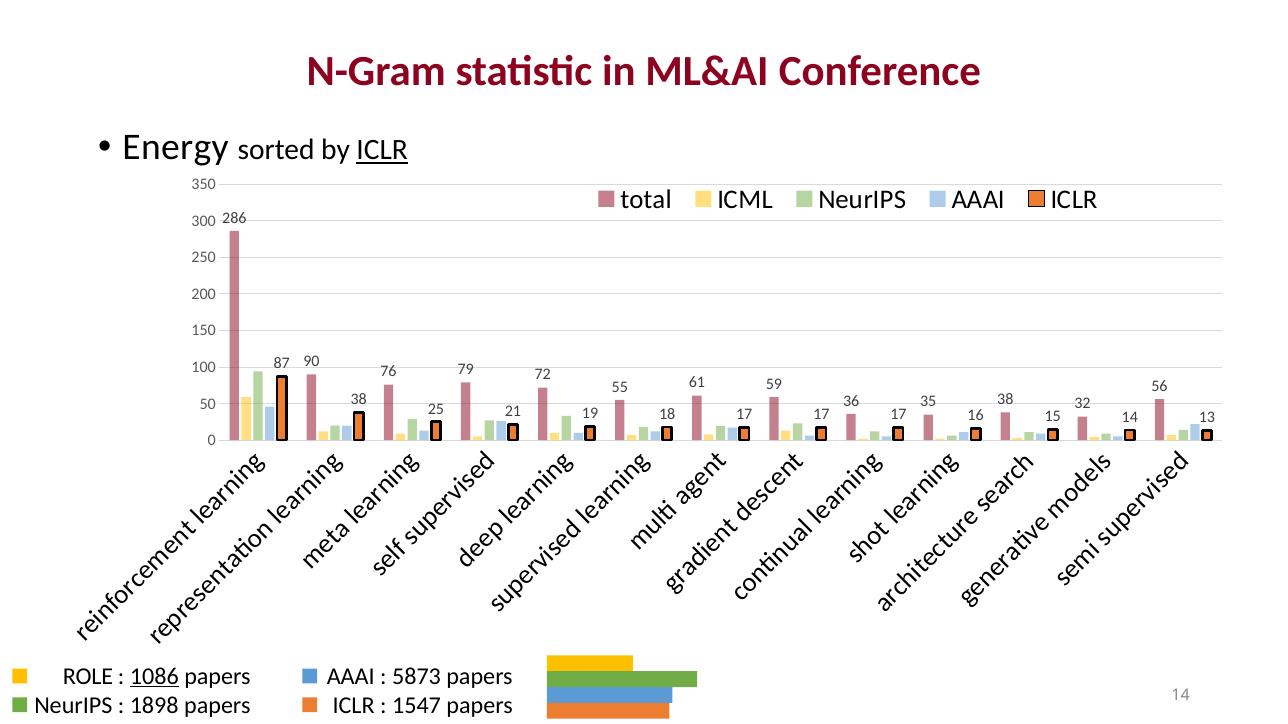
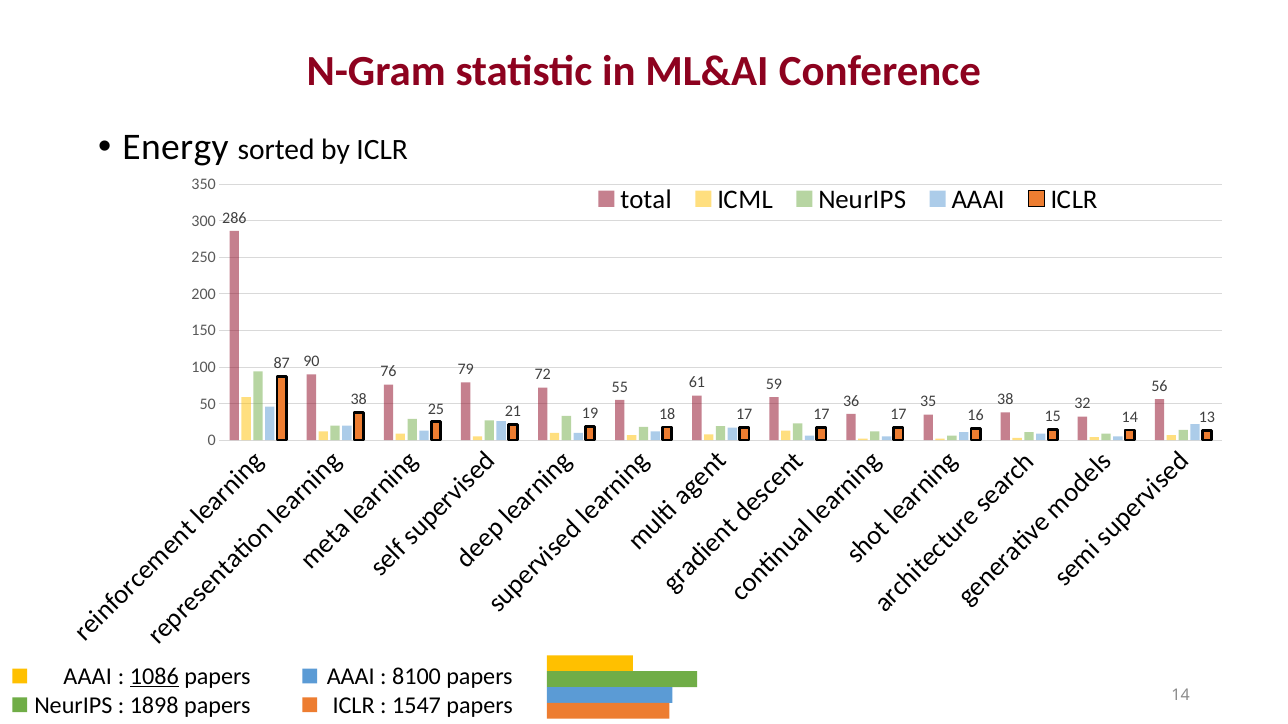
ICLR underline: present -> none (382, 150)
ROLE: ROLE -> AAAI (88, 677)
5873: 5873 -> 8100 (417, 677)
